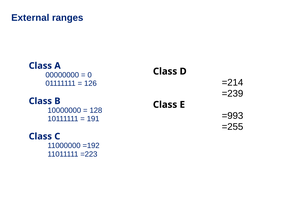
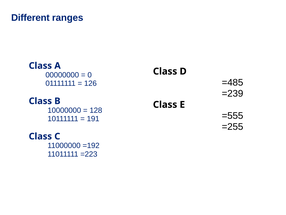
External: External -> Different (30, 18)
=214: =214 -> =485 (233, 82)
=993: =993 -> =555 (233, 115)
